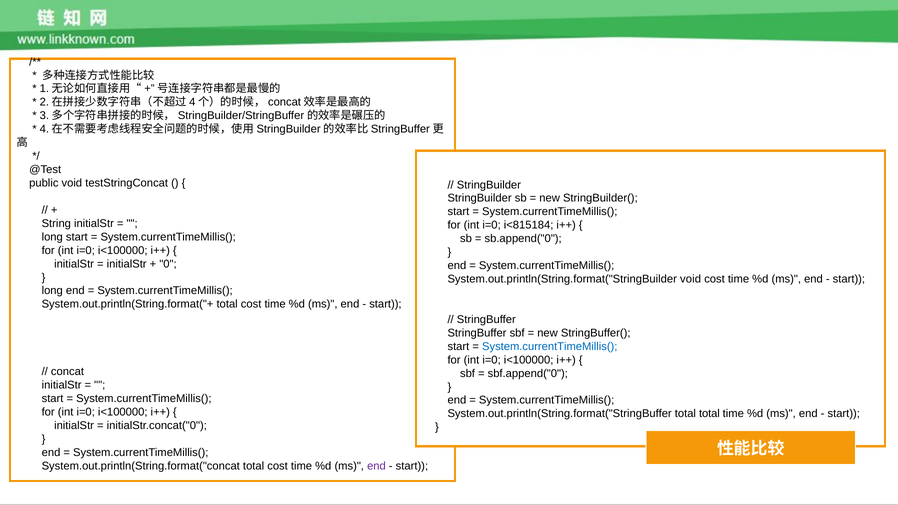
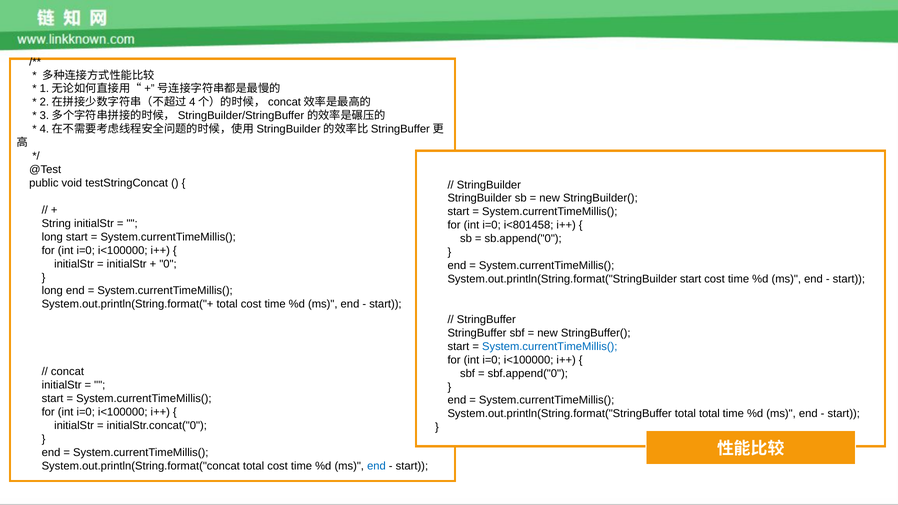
i<815184: i<815184 -> i<801458 (529, 225)
System.out.println(String.format("StringBuilder void: void -> start (691, 279)
end colour: purple -> blue (376, 466)
